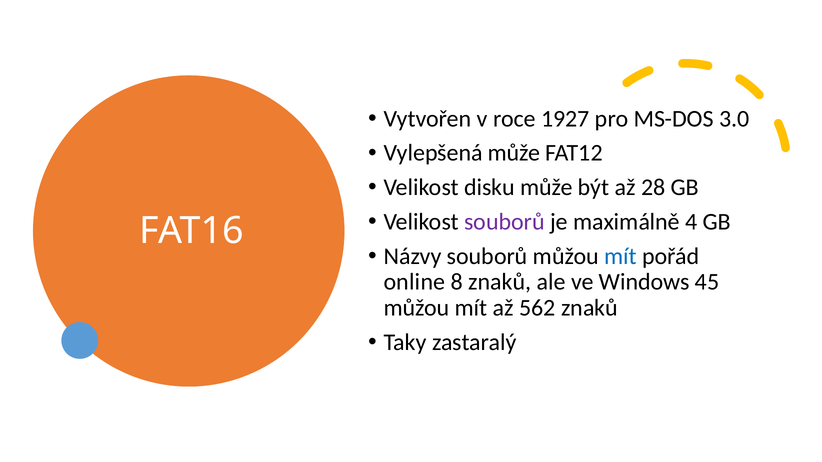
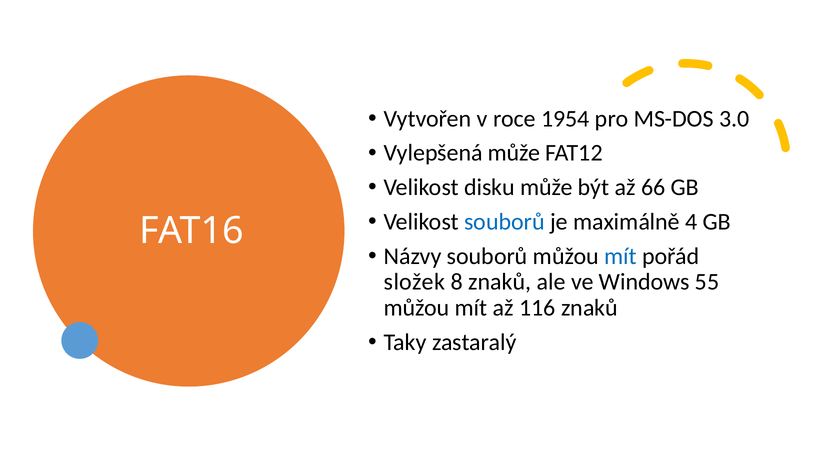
1927: 1927 -> 1954 (565, 119)
28: 28 -> 66 (653, 188)
souborů colour: purple -> blue (504, 222)
online: online -> složek (414, 282)
45: 45 -> 55 (707, 282)
562: 562 -> 116 (537, 308)
